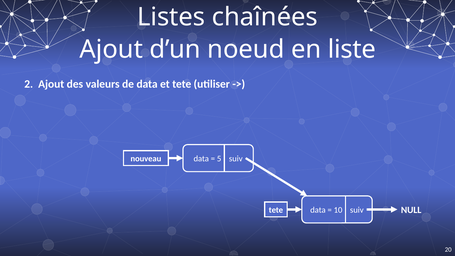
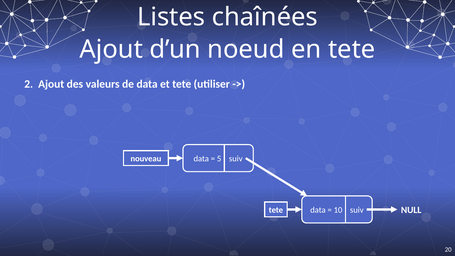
en liste: liste -> tete (352, 49)
